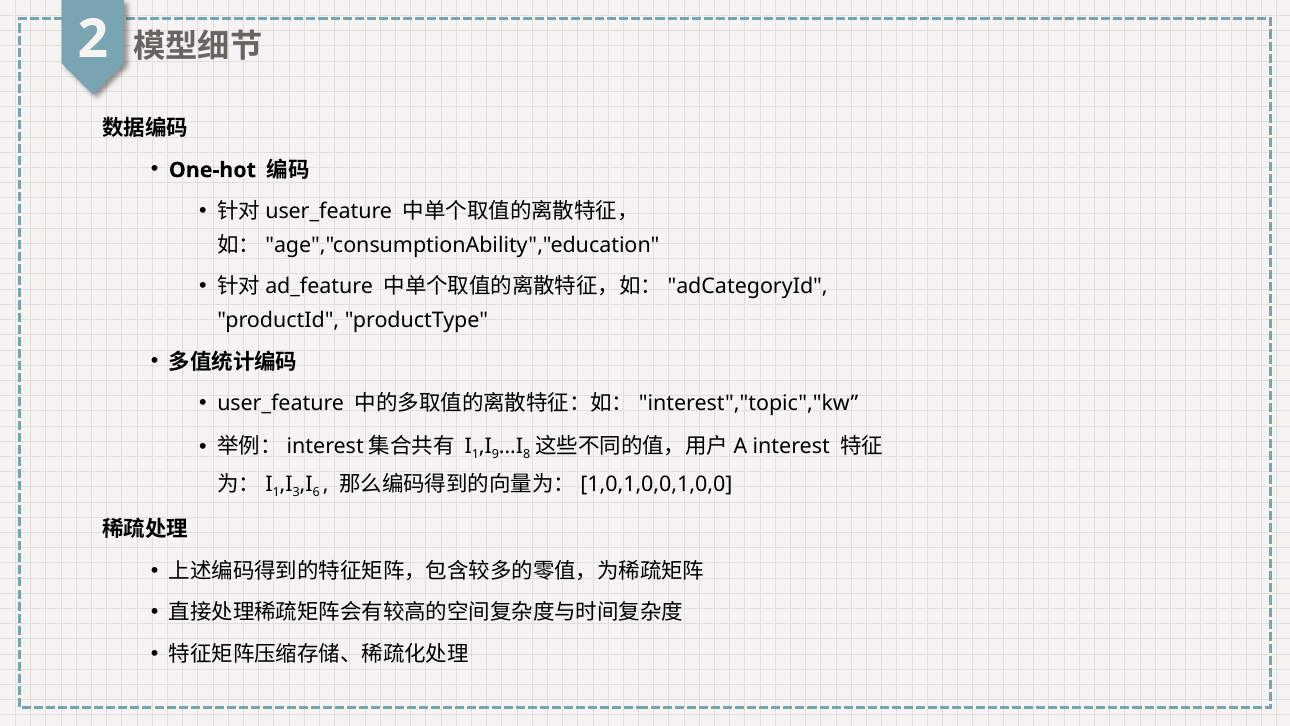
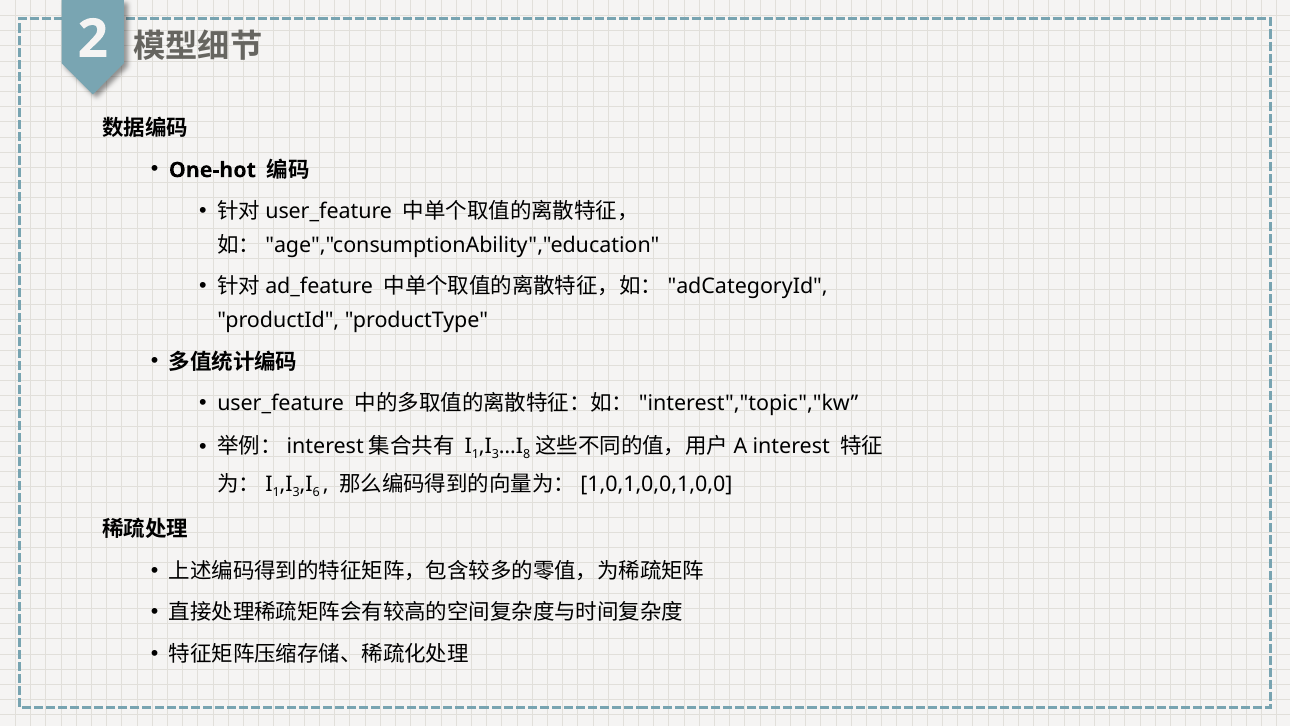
9: 9 -> 3 (495, 454)
